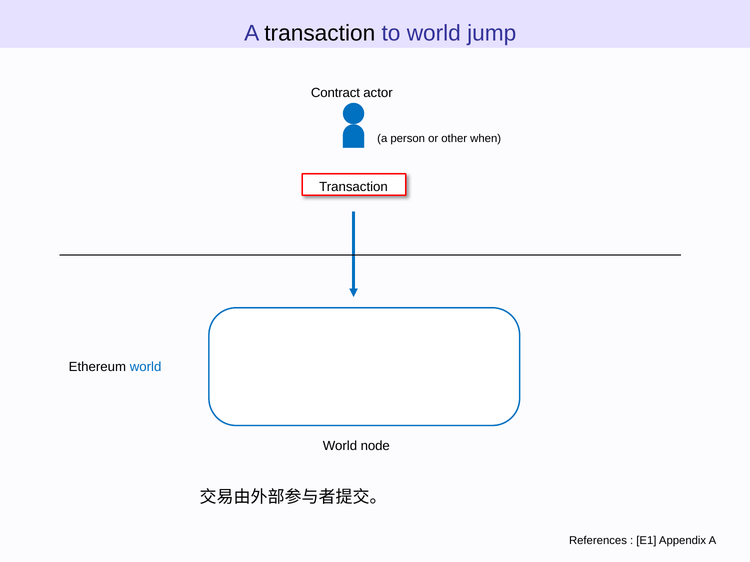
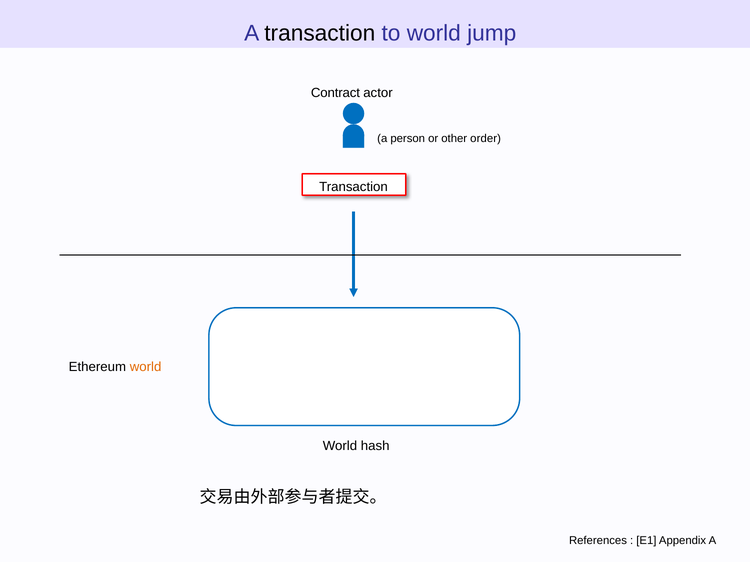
when: when -> order (486, 138)
world colour: blue -> orange (146, 367)
node: node -> hash (375, 446)
